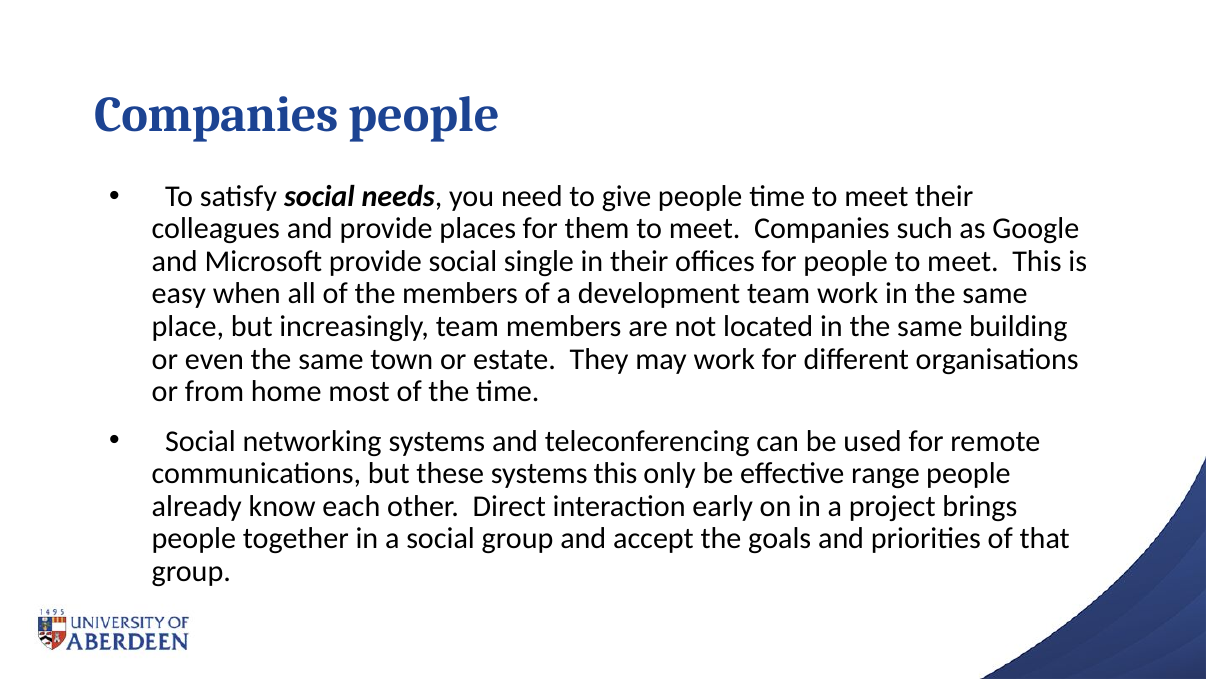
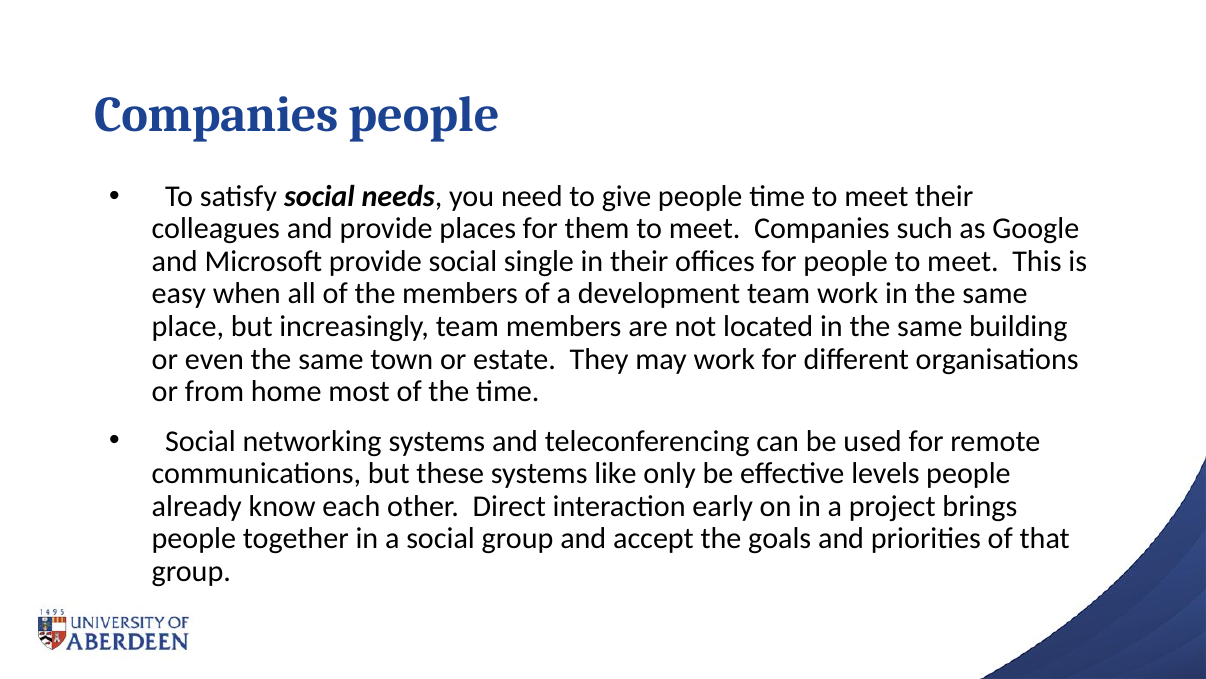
systems this: this -> like (615, 473)
range: range -> levels (885, 473)
